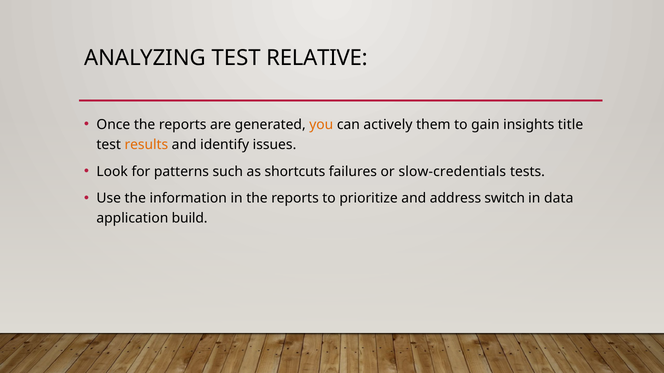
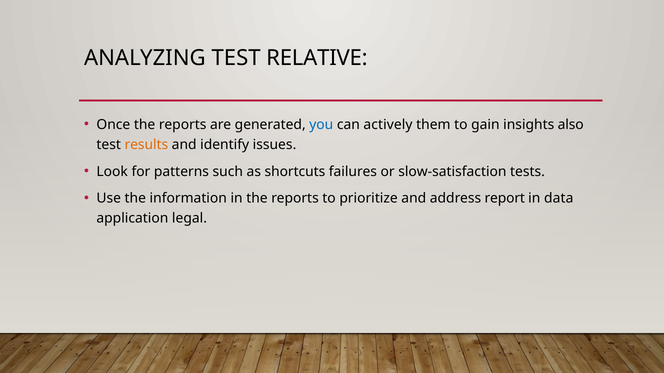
you colour: orange -> blue (321, 125)
title: title -> also (571, 125)
slow-credentials: slow-credentials -> slow-satisfaction (452, 172)
switch: switch -> report (505, 199)
build: build -> legal (190, 218)
